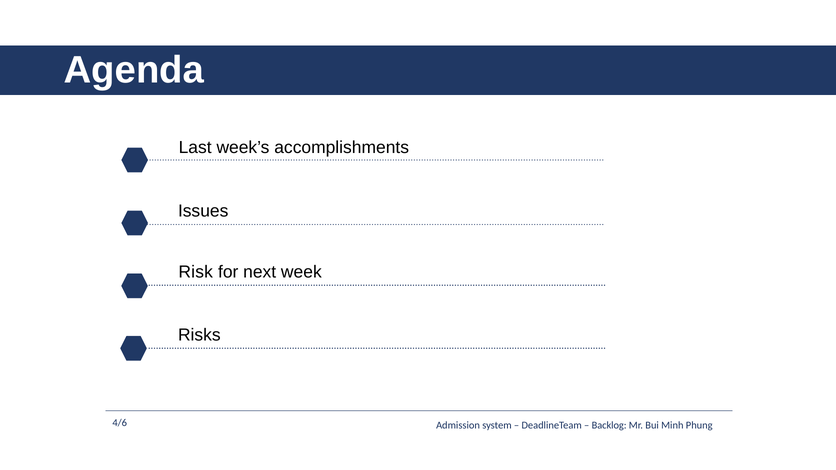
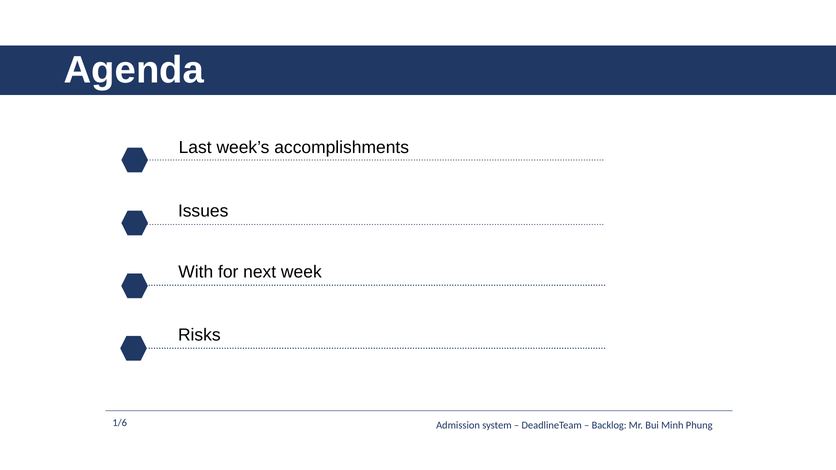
Risk: Risk -> With (196, 272)
4/6: 4/6 -> 1/6 (120, 423)
